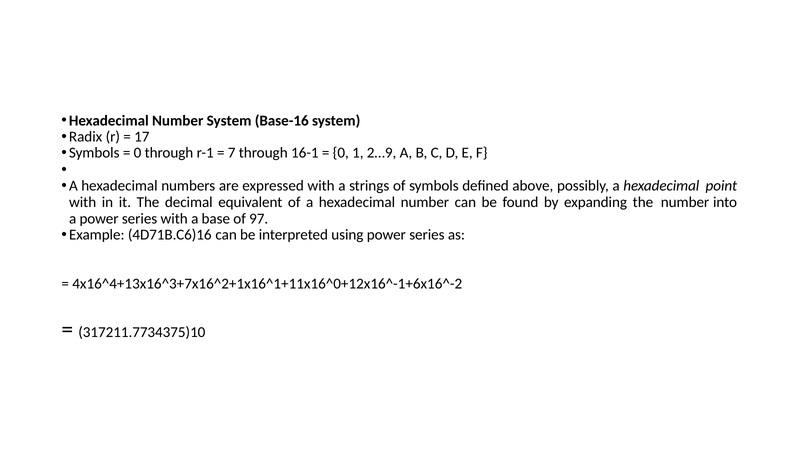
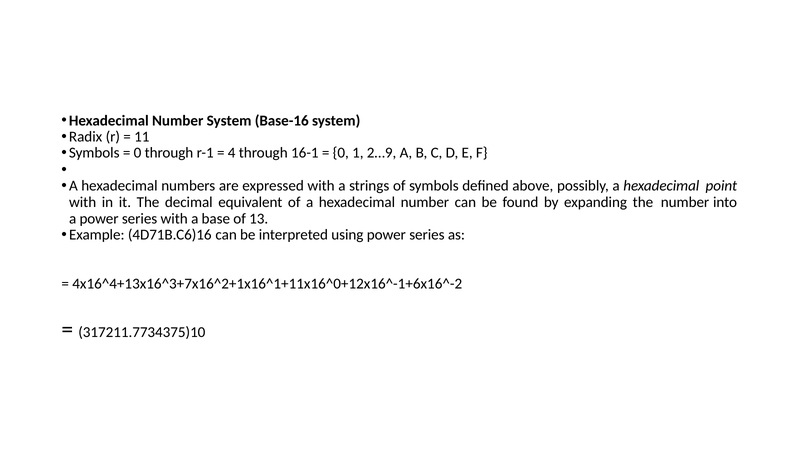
17: 17 -> 11 (142, 137)
7: 7 -> 4 (232, 153)
97: 97 -> 13 (259, 219)
